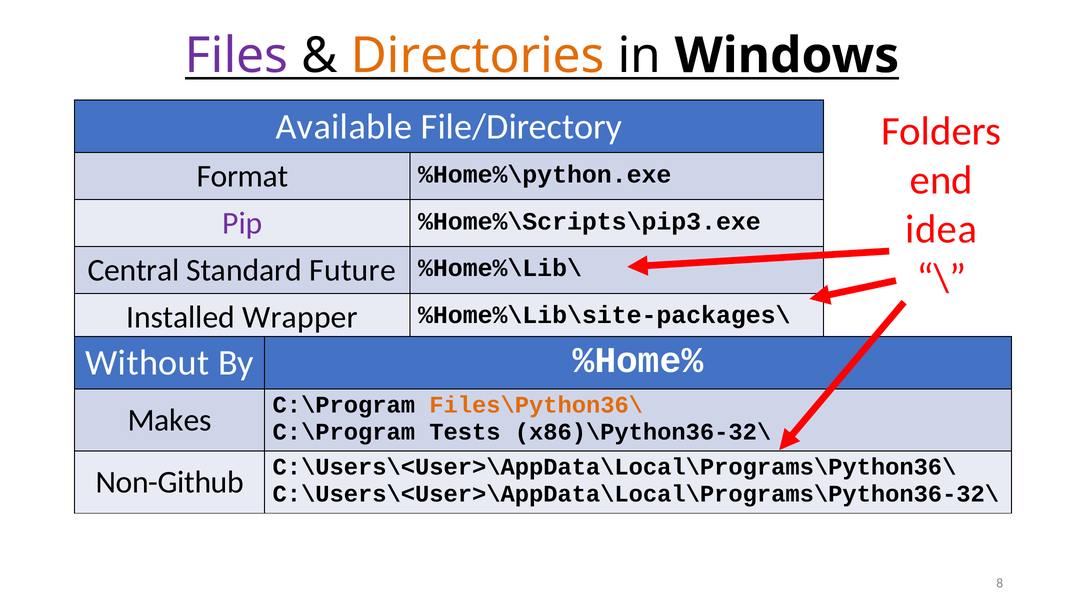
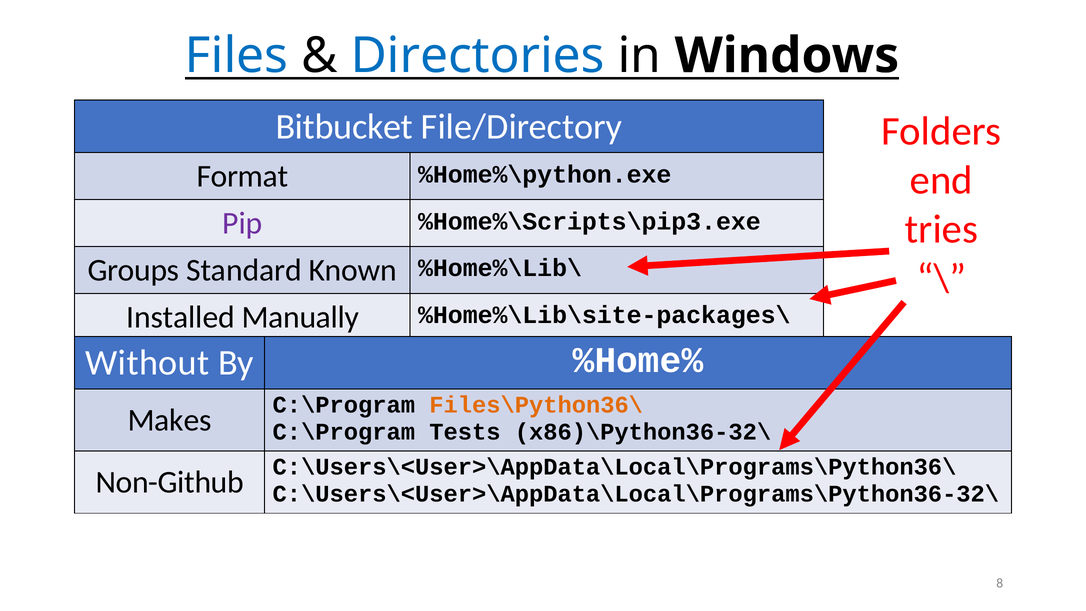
Files colour: purple -> blue (237, 56)
Directories colour: orange -> blue (478, 56)
Available: Available -> Bitbucket (344, 127)
idea: idea -> tries (941, 229)
Central: Central -> Groups (133, 270)
Future: Future -> Known (353, 270)
Wrapper: Wrapper -> Manually (300, 317)
